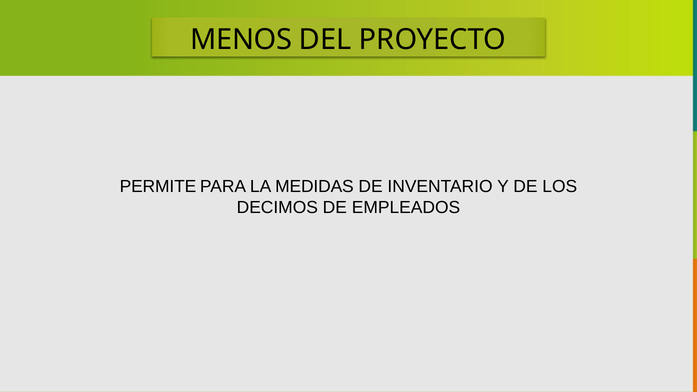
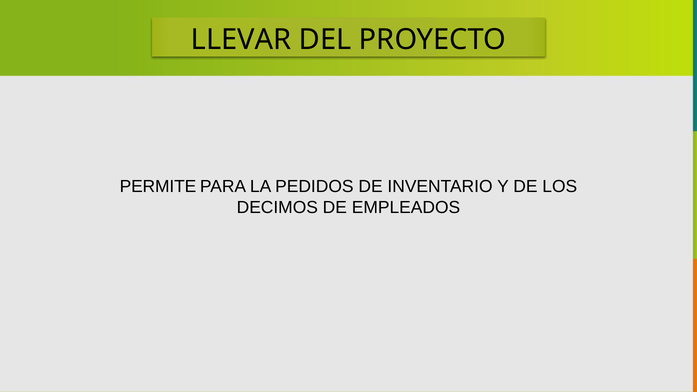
MENOS: MENOS -> LLEVAR (241, 40)
MEDIDAS: MEDIDAS -> PEDIDOS (314, 187)
